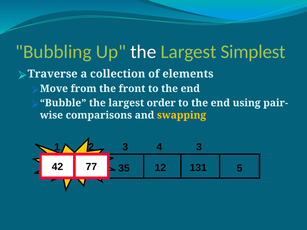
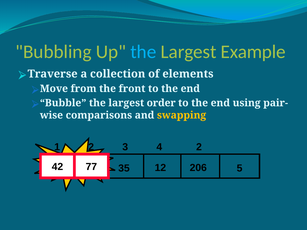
the colour: white -> light blue (143, 52)
Simplest: Simplest -> Example (253, 52)
4 3: 3 -> 2 (199, 147)
131: 131 -> 206 (198, 168)
